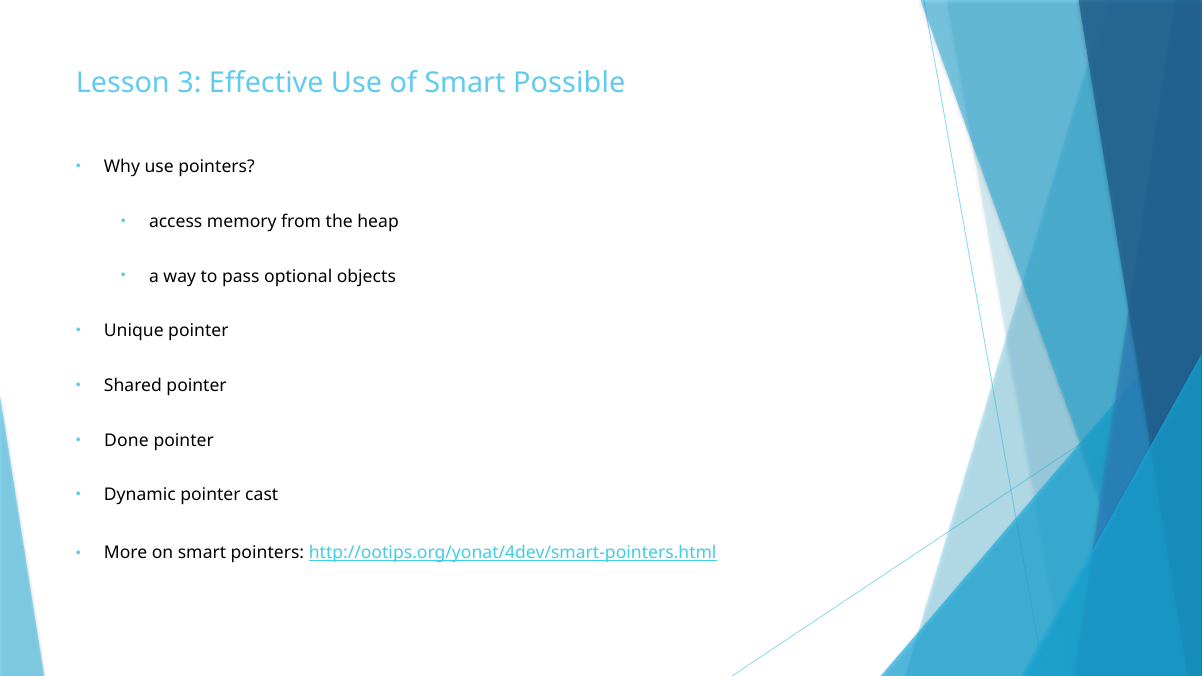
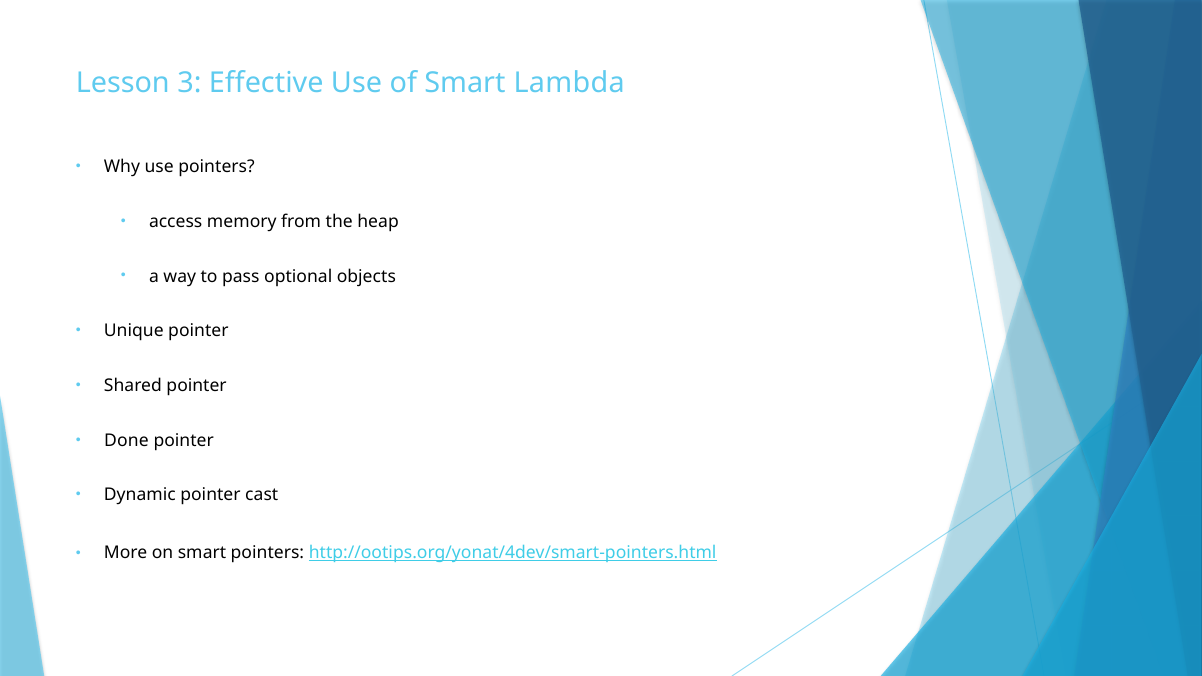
Possible: Possible -> Lambda (569, 83)
